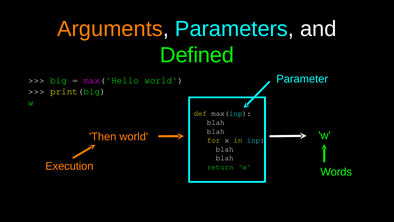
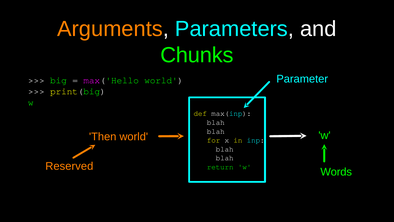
Defined: Defined -> Chunks (197, 55)
Execution: Execution -> Reserved (69, 166)
